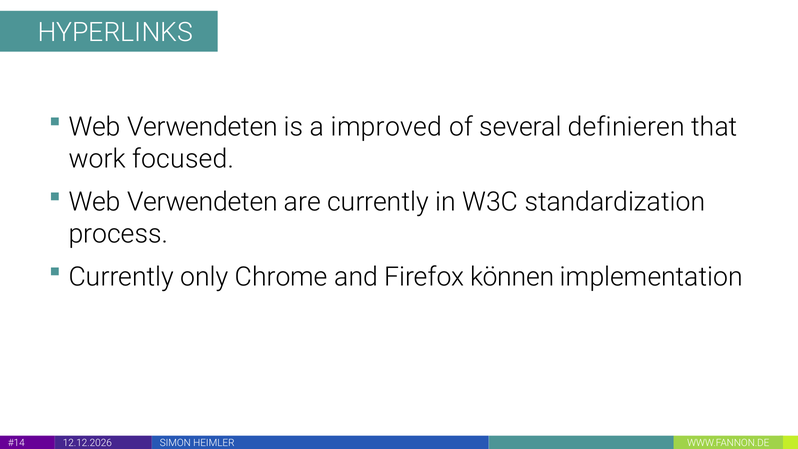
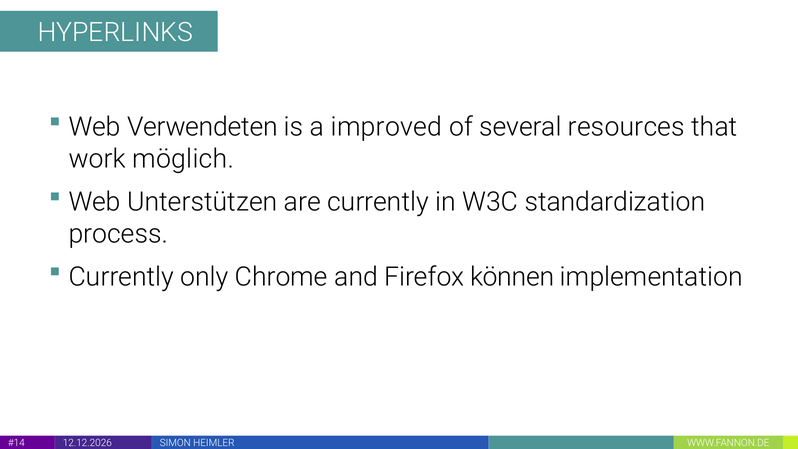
definieren: definieren -> resources (626, 127)
focused: focused -> möglich (183, 159)
Verwendeten: Verwendeten -> Unterstützen (202, 202)
